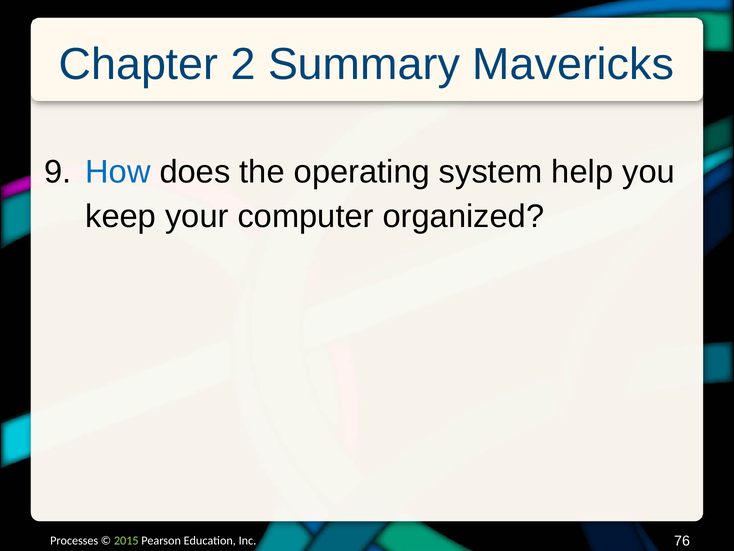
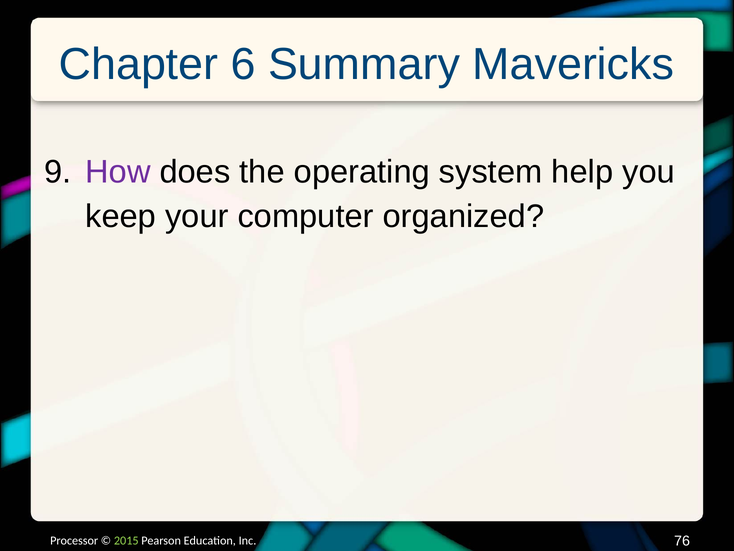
2: 2 -> 6 (243, 64)
How colour: blue -> purple (118, 172)
Processes: Processes -> Processor (74, 540)
